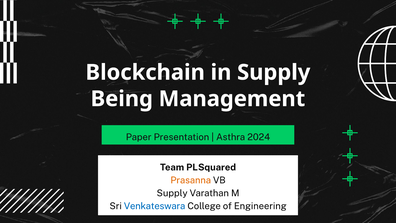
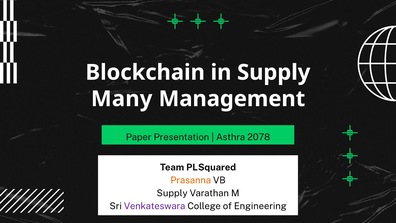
Being: Being -> Many (122, 99)
2024: 2024 -> 2078 (259, 137)
Venkateswara colour: blue -> purple (155, 206)
